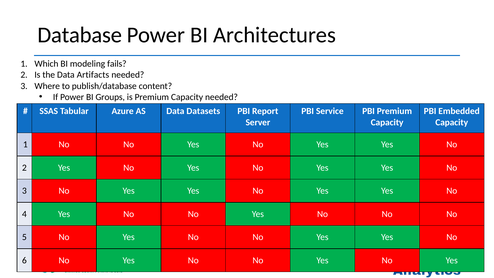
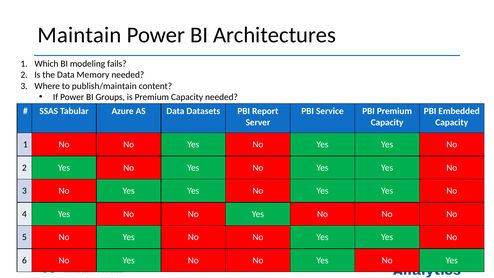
Database: Database -> Maintain (80, 35)
Artifacts: Artifacts -> Memory (93, 75)
publish/database: publish/database -> publish/maintain (104, 86)
